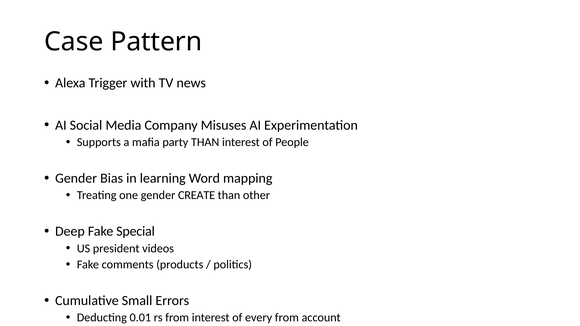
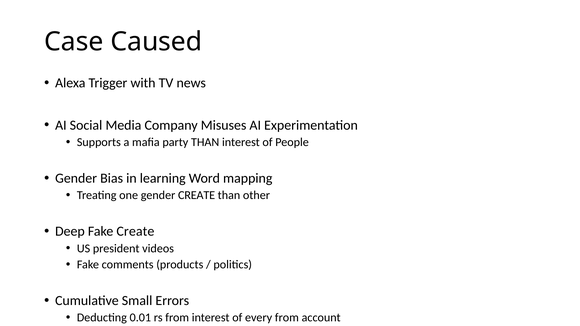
Pattern: Pattern -> Caused (156, 42)
Fake Special: Special -> Create (135, 232)
